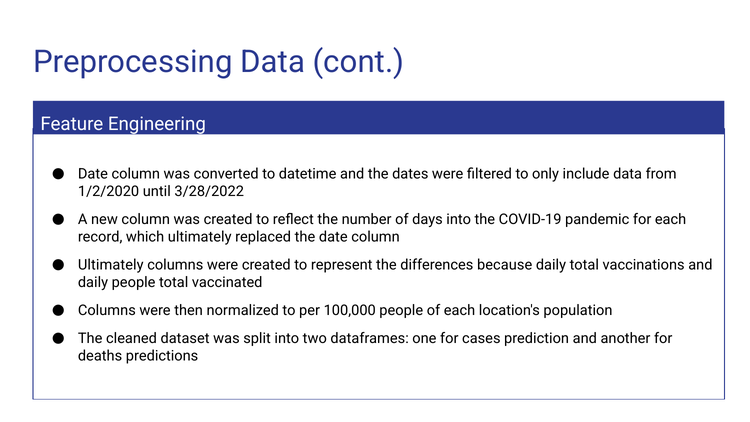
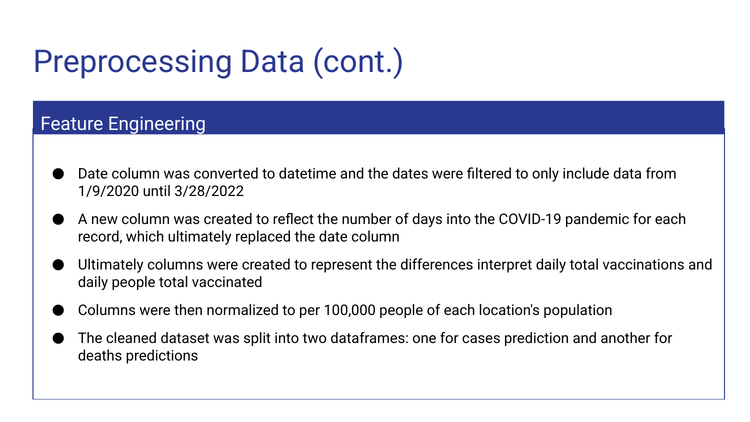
1/2/2020: 1/2/2020 -> 1/9/2020 (109, 191)
because: because -> interpret (505, 265)
